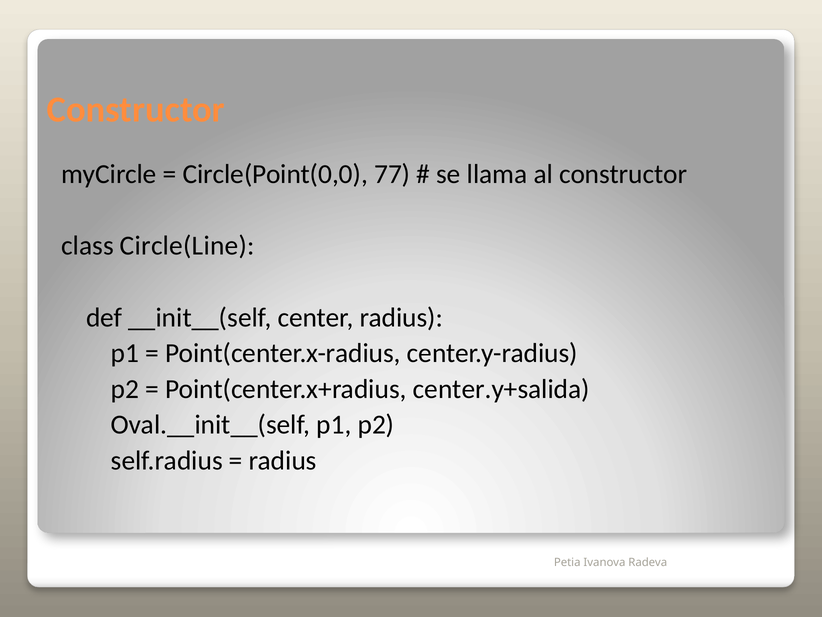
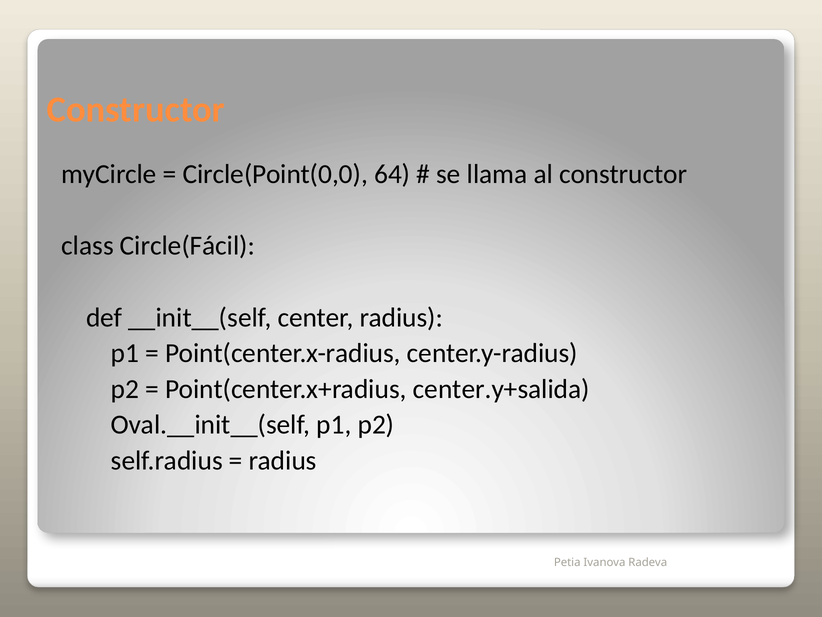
77: 77 -> 64 (392, 174)
Circle(Line: Circle(Line -> Circle(Fácil (187, 246)
